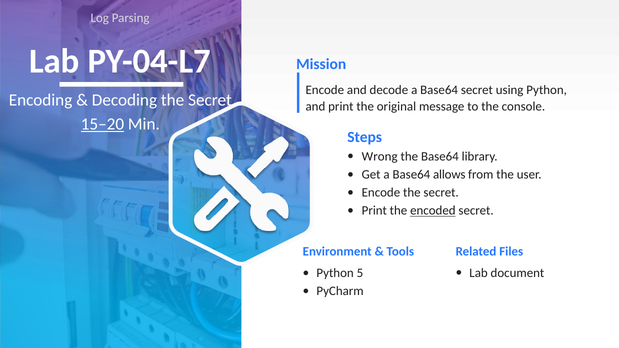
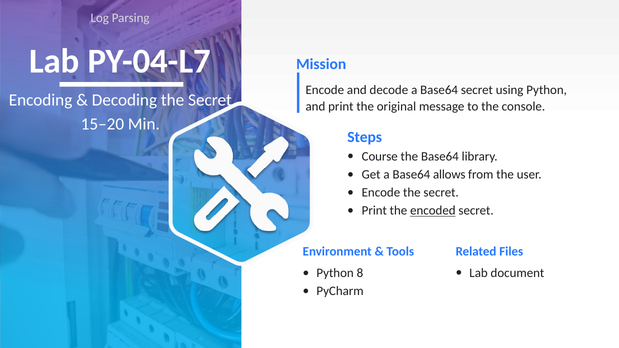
15–20 underline: present -> none (102, 124)
Wrong: Wrong -> Course (380, 157)
5: 5 -> 8 (360, 273)
